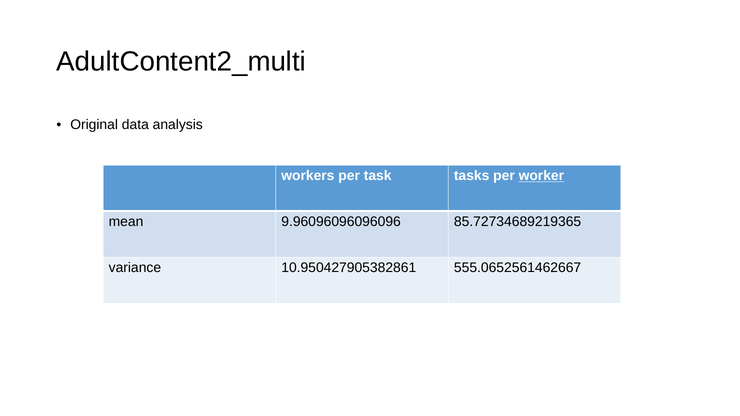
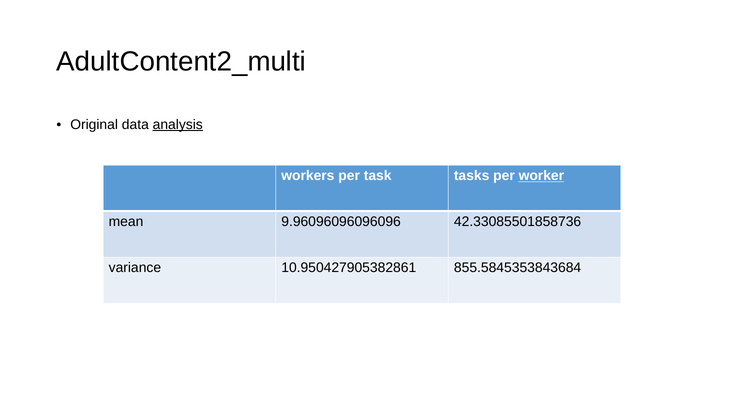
analysis underline: none -> present (178, 125)
85.72734689219365: 85.72734689219365 -> 42.33085501858736 (518, 222)
555.0652561462667: 555.0652561462667 -> 855.5845353843684 (518, 268)
